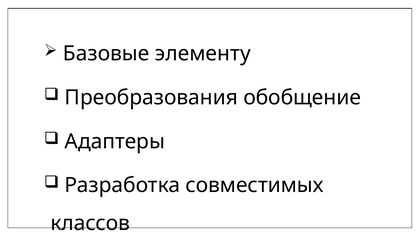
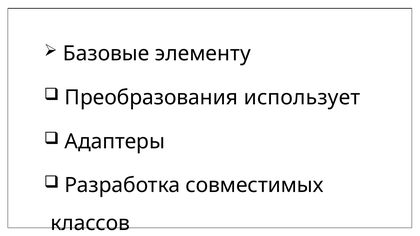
обобщение: обобщение -> использует (302, 98)
